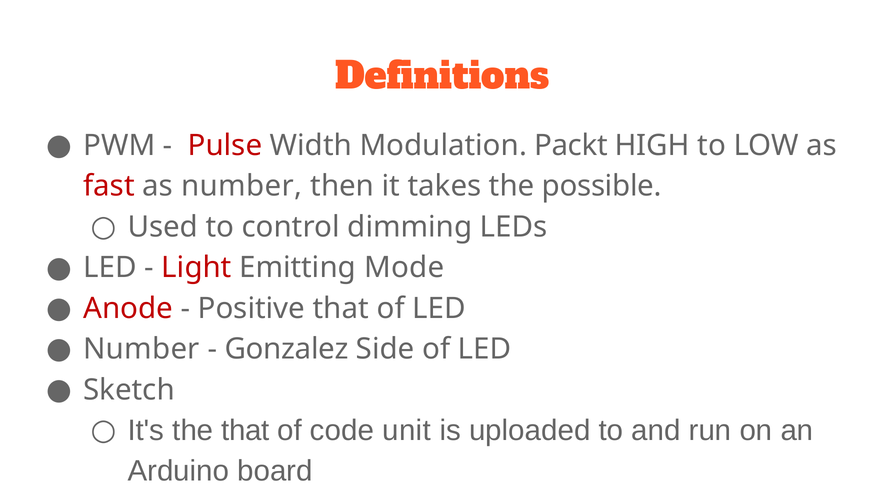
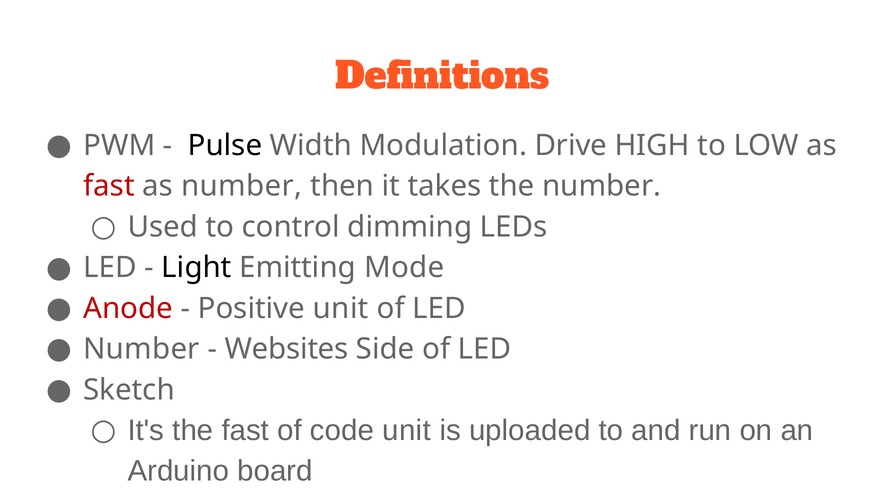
Pulse colour: red -> black (225, 145)
Packt: Packt -> Drive (571, 145)
the possible: possible -> number (602, 186)
Light colour: red -> black (196, 268)
Positive that: that -> unit (341, 308)
Gonzalez: Gonzalez -> Websites (287, 349)
the that: that -> fast (245, 430)
